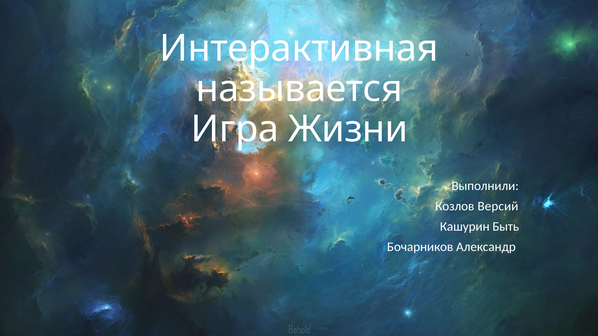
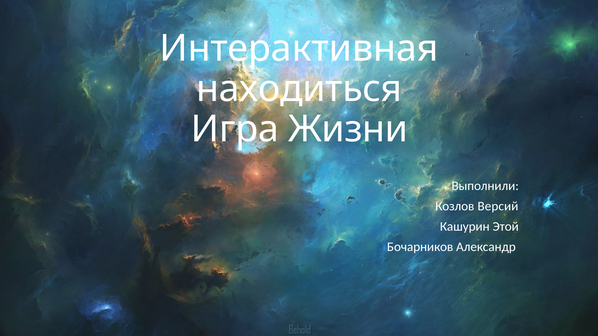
называется: называется -> находиться (299, 89)
Быть: Быть -> Этой (506, 227)
